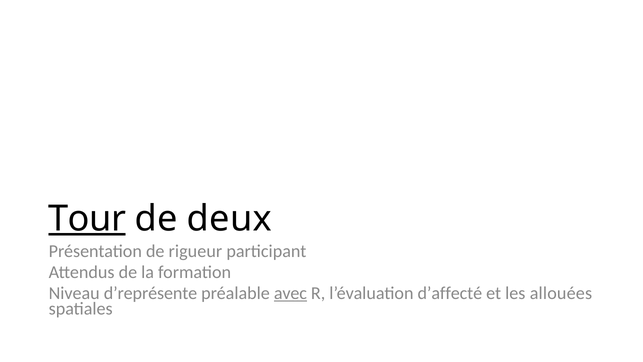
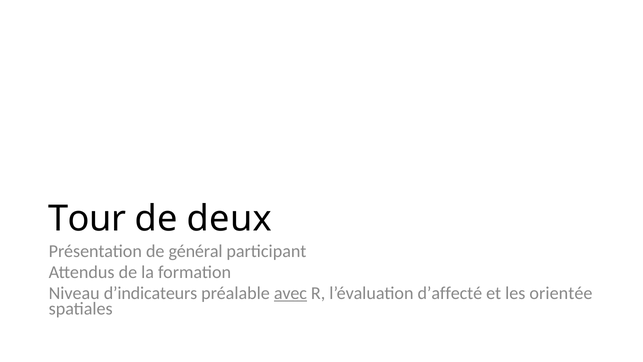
Tour underline: present -> none (87, 218)
rigueur: rigueur -> général (196, 251)
d’représente: d’représente -> d’indicateurs (151, 293)
allouées: allouées -> orientée (561, 293)
